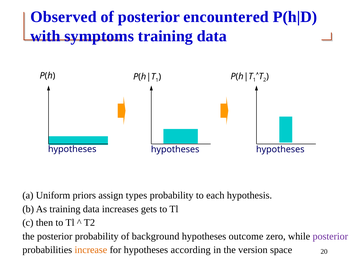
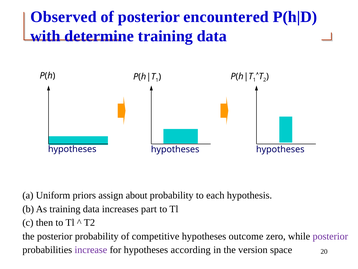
symptoms: symptoms -> determine (99, 36)
types: types -> about (137, 195)
gets: gets -> part (149, 209)
background: background -> competitive (156, 236)
increase colour: orange -> purple (91, 249)
